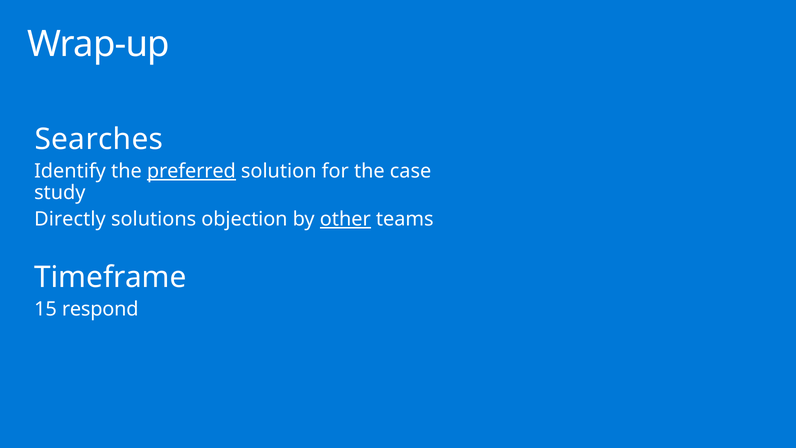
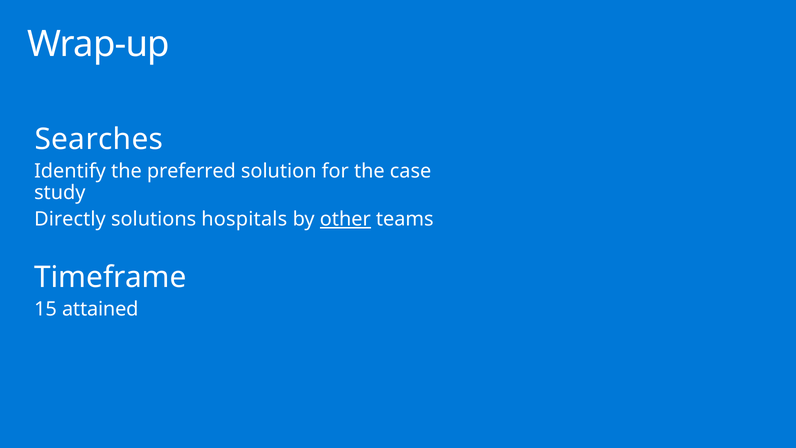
preferred underline: present -> none (191, 171)
objection: objection -> hospitals (244, 219)
respond: respond -> attained (100, 309)
